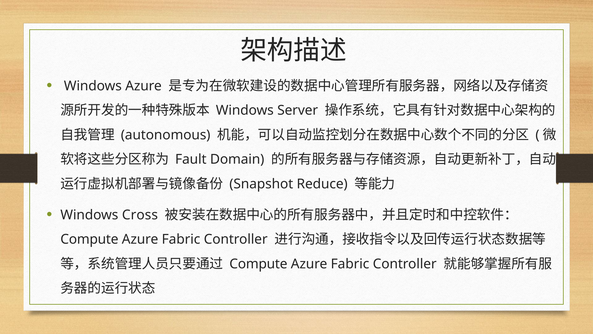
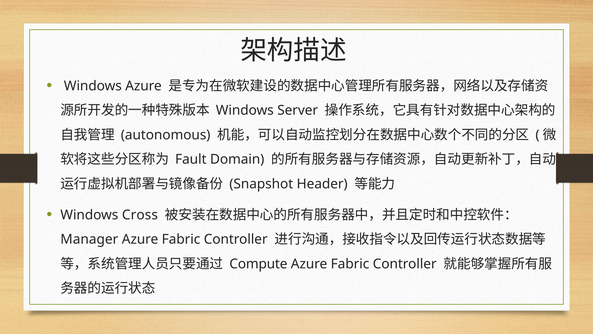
Reduce: Reduce -> Header (322, 184)
Compute: Compute -> Manager (89, 239)
